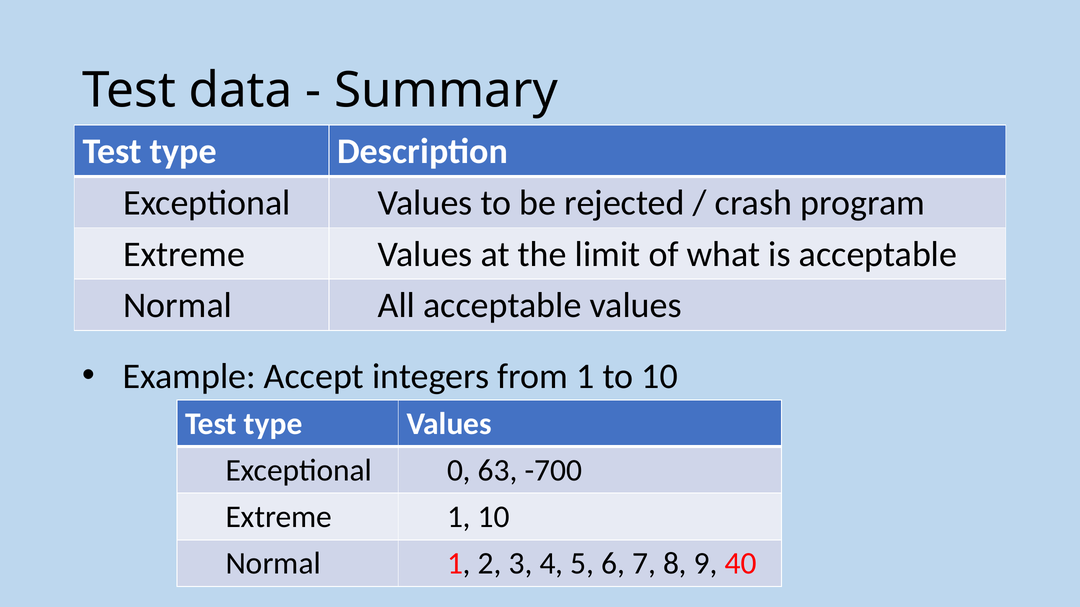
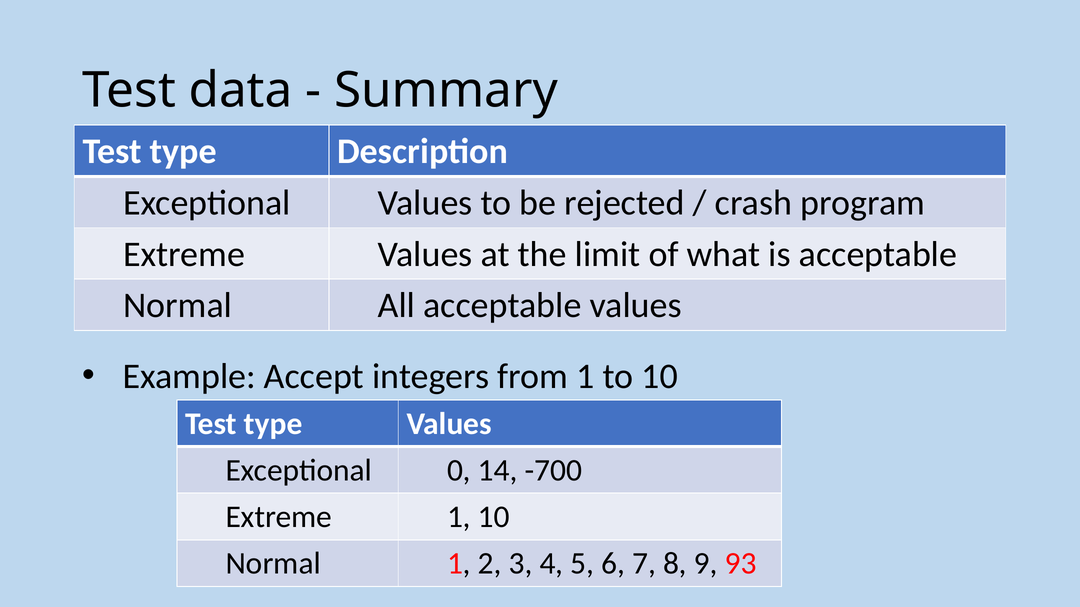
63: 63 -> 14 (498, 471)
40: 40 -> 93 (741, 564)
